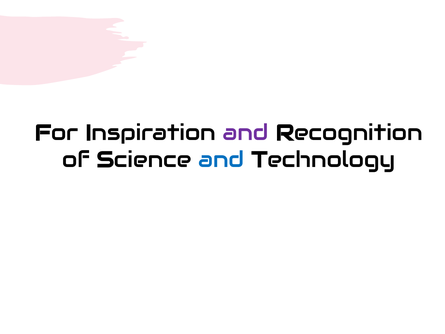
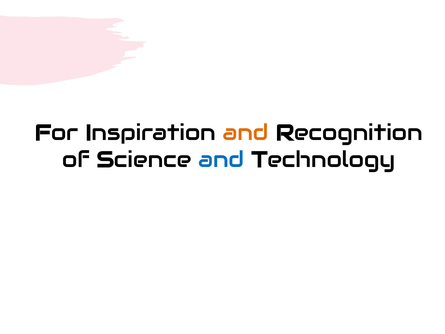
and colour: purple -> orange (246, 133)
